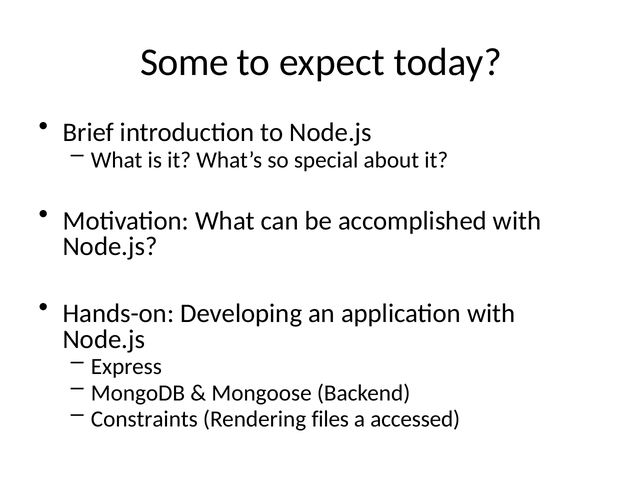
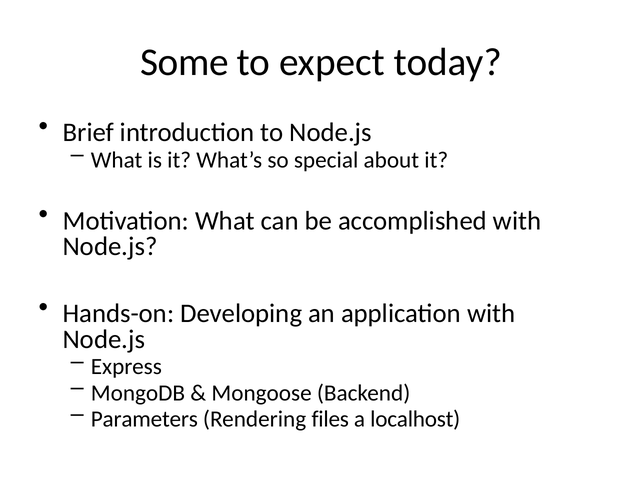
Constraints: Constraints -> Parameters (144, 419)
accessed: accessed -> localhost (415, 419)
